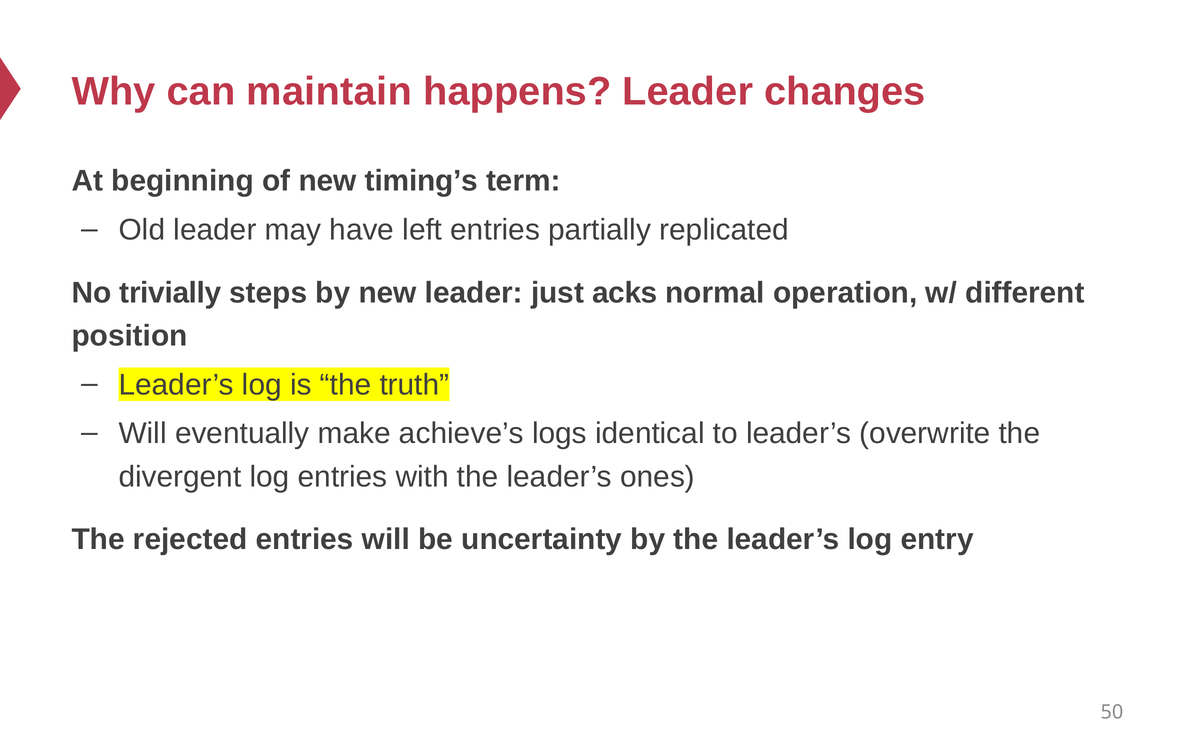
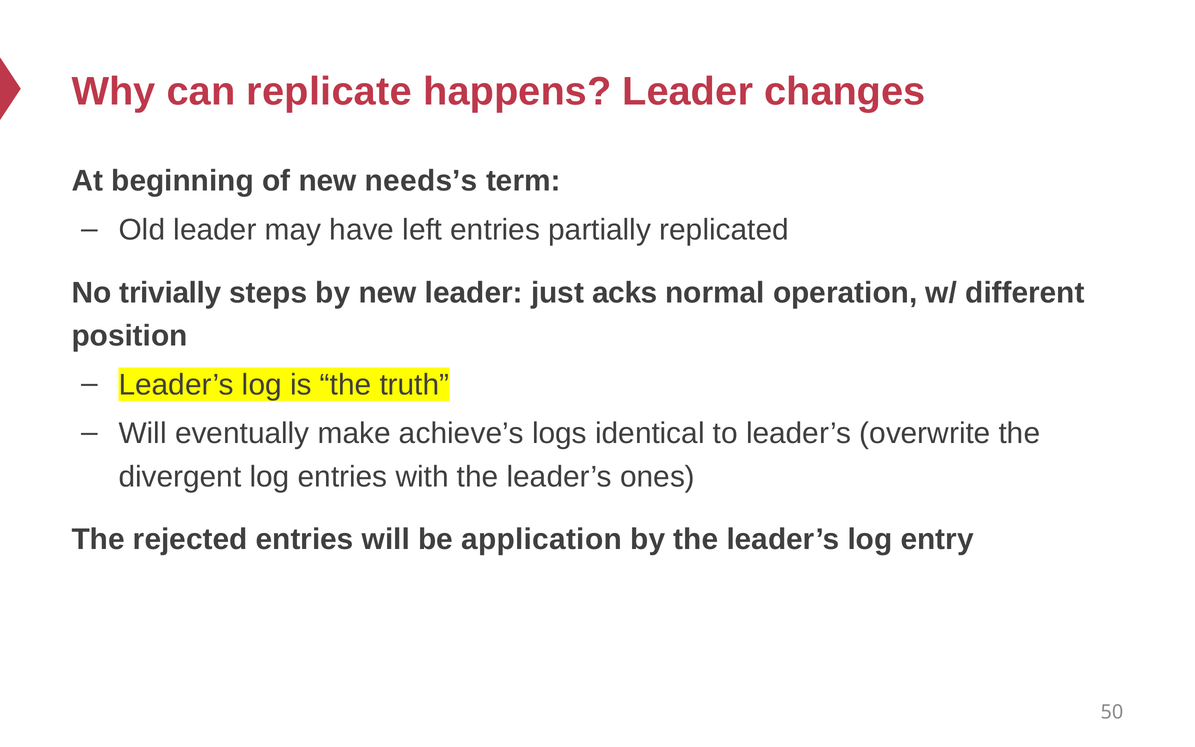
maintain: maintain -> replicate (329, 92)
timing’s: timing’s -> needs’s (421, 181)
uncertainty: uncertainty -> application (542, 539)
